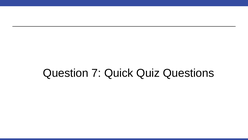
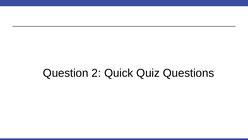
Question 7: 7 -> 2 (96, 73)
